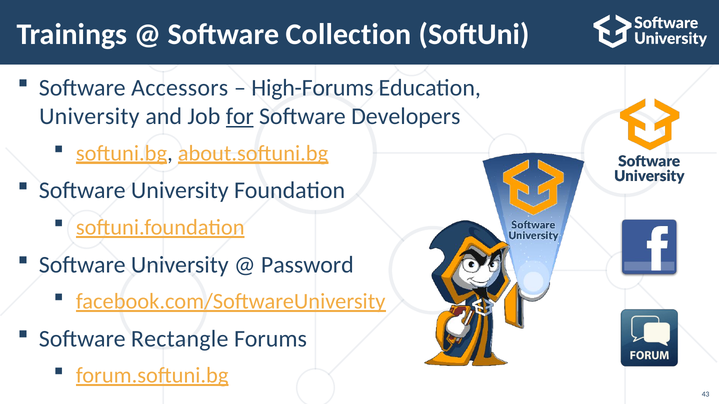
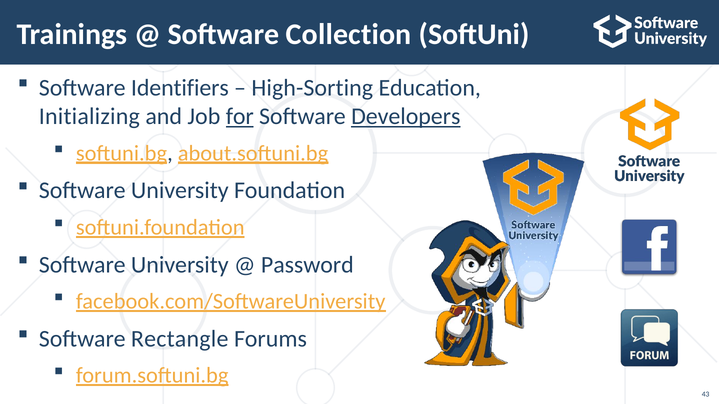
Accessors: Accessors -> Identifiers (180, 88)
High-Forums: High-Forums -> High-Sorting (312, 88)
University: University -> Initializing (89, 117)
Developers underline: none -> present (406, 117)
